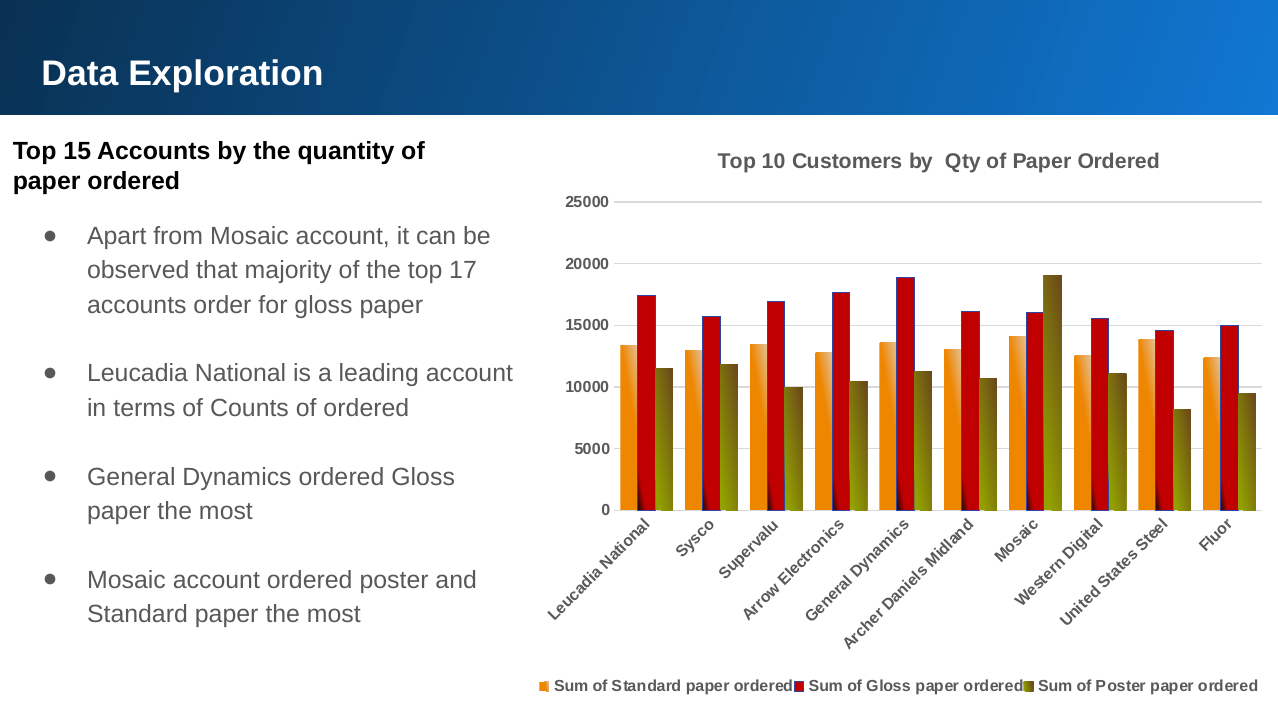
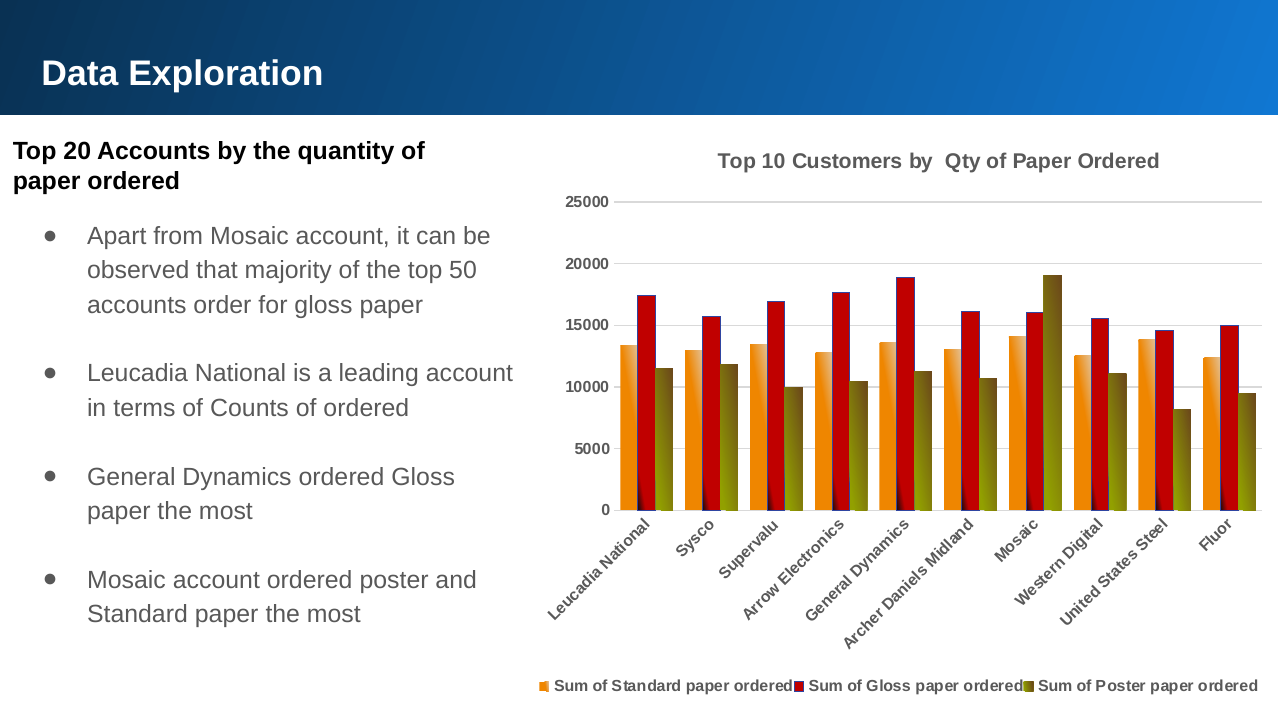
15: 15 -> 20 (77, 152)
17: 17 -> 50 (463, 271)
